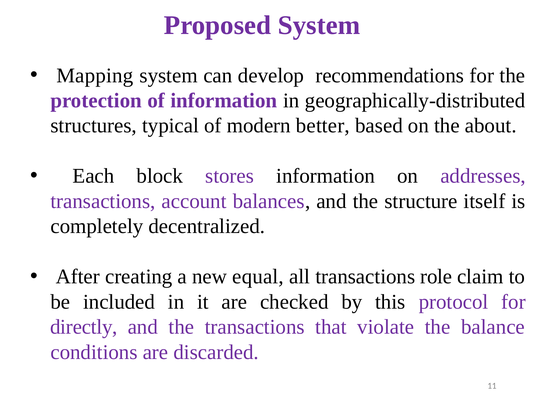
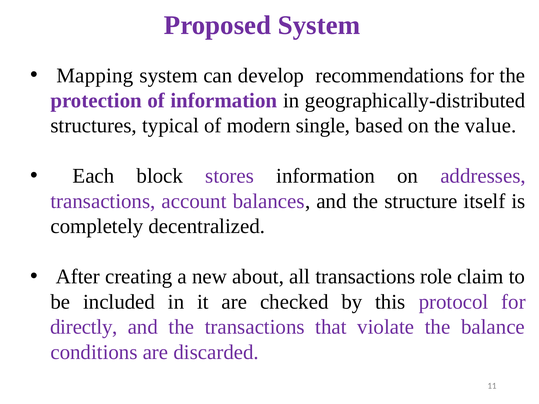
better: better -> single (323, 126)
about: about -> value (491, 126)
equal: equal -> about (258, 277)
